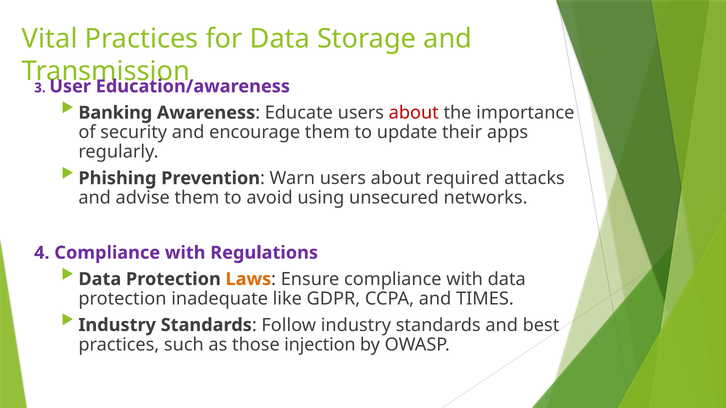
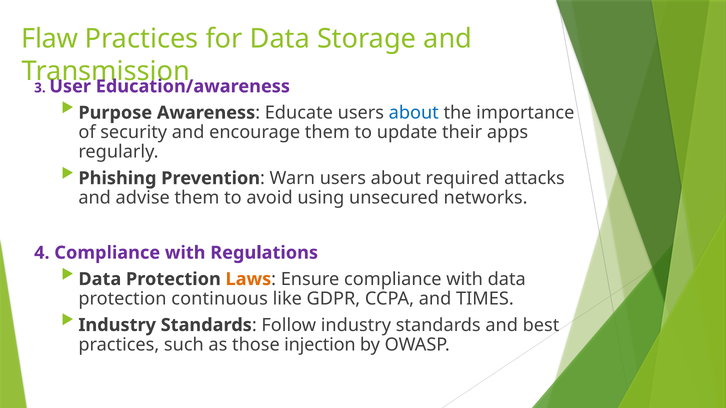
Vital: Vital -> Flaw (50, 39)
Banking: Banking -> Purpose (115, 113)
about colour: red -> blue (414, 113)
inadequate: inadequate -> continuous (220, 299)
